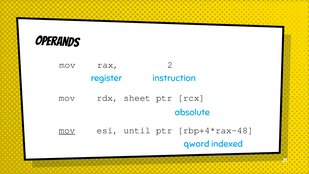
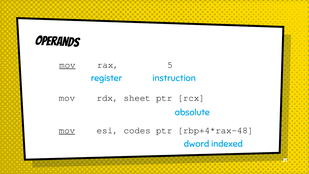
mov underline: none -> present (67, 65)
2: 2 -> 5 (170, 65)
until: until -> codes (137, 130)
qword: qword -> dword (196, 144)
